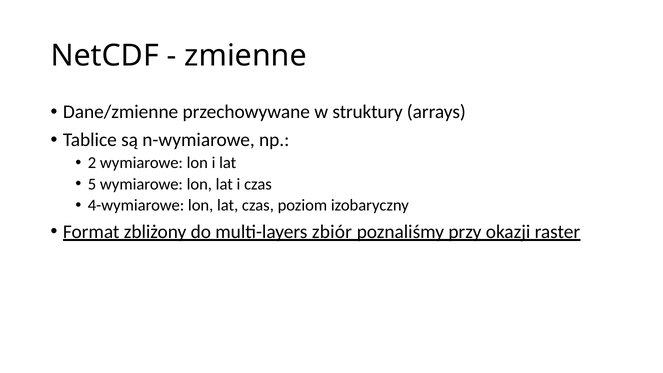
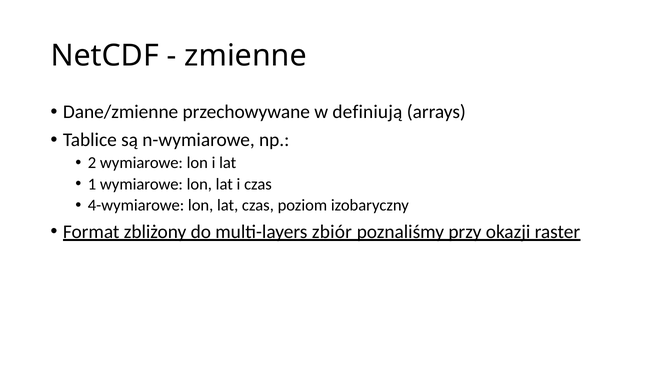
struktury: struktury -> definiują (367, 112)
5: 5 -> 1 (92, 184)
